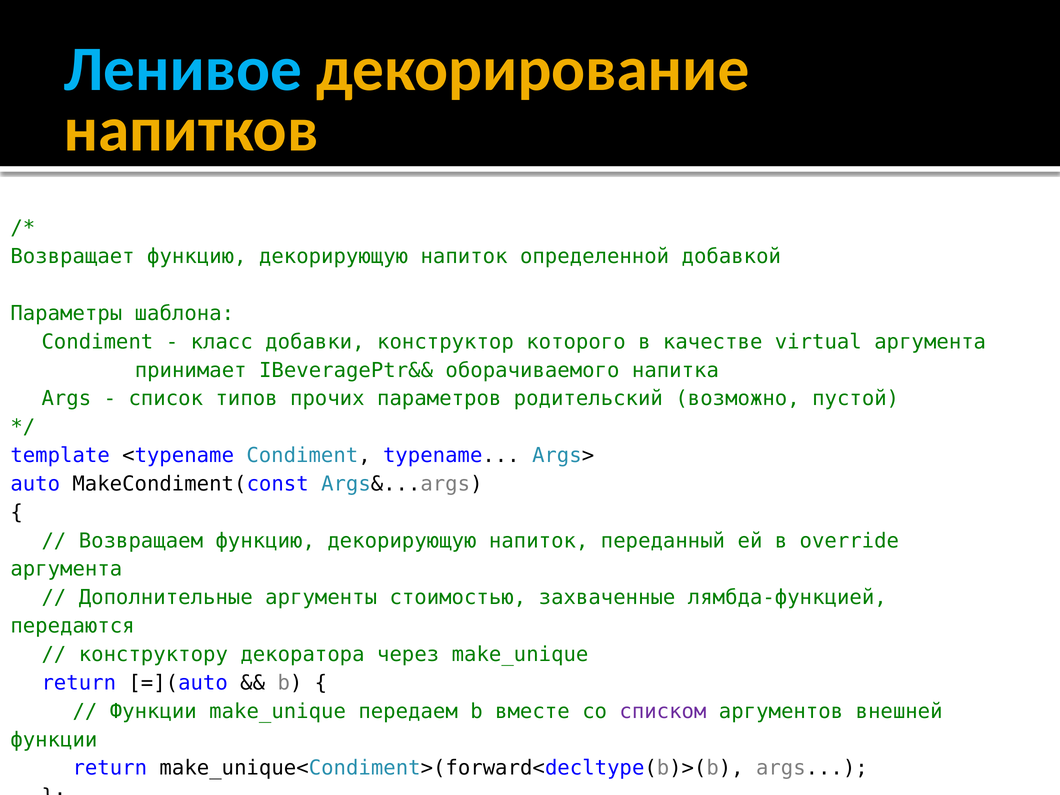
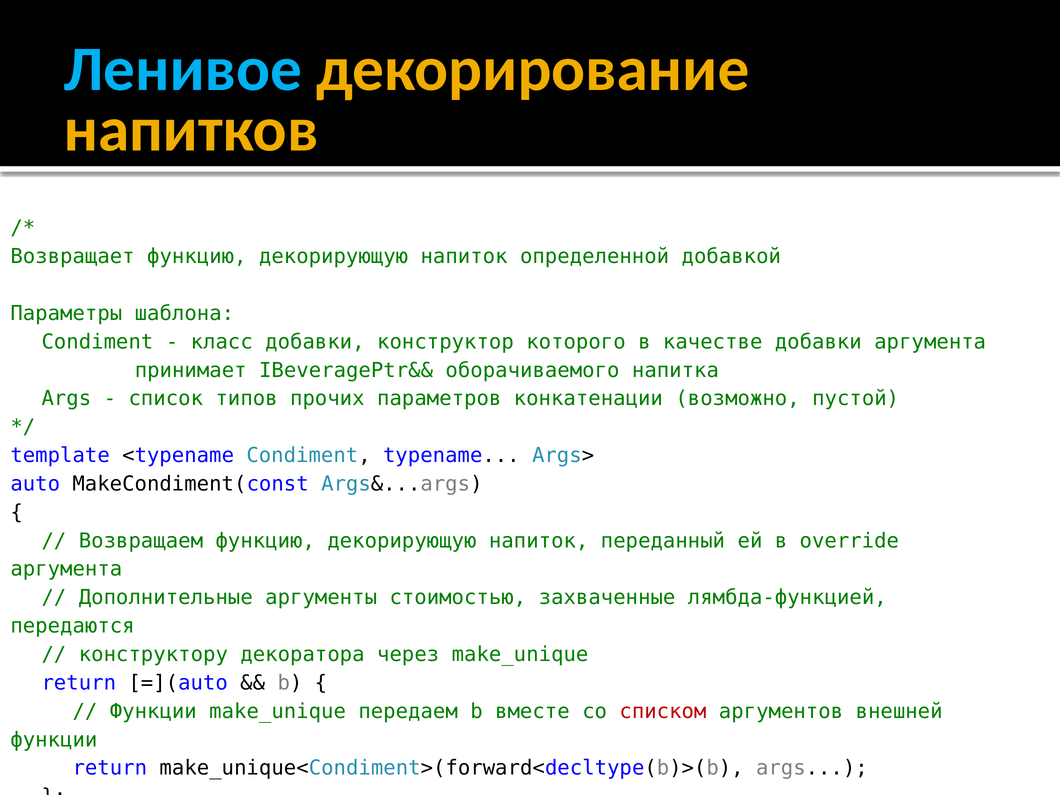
качестве virtual: virtual -> добавки (818, 342)
родительский: родительский -> конкатенации (588, 399)
списком colour: purple -> red (663, 711)
